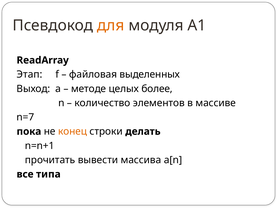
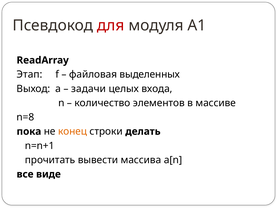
для colour: orange -> red (111, 25)
методе: методе -> задачи (89, 89)
более: более -> входа (157, 89)
n=7: n=7 -> n=8 (25, 117)
типа: типа -> виде (48, 174)
